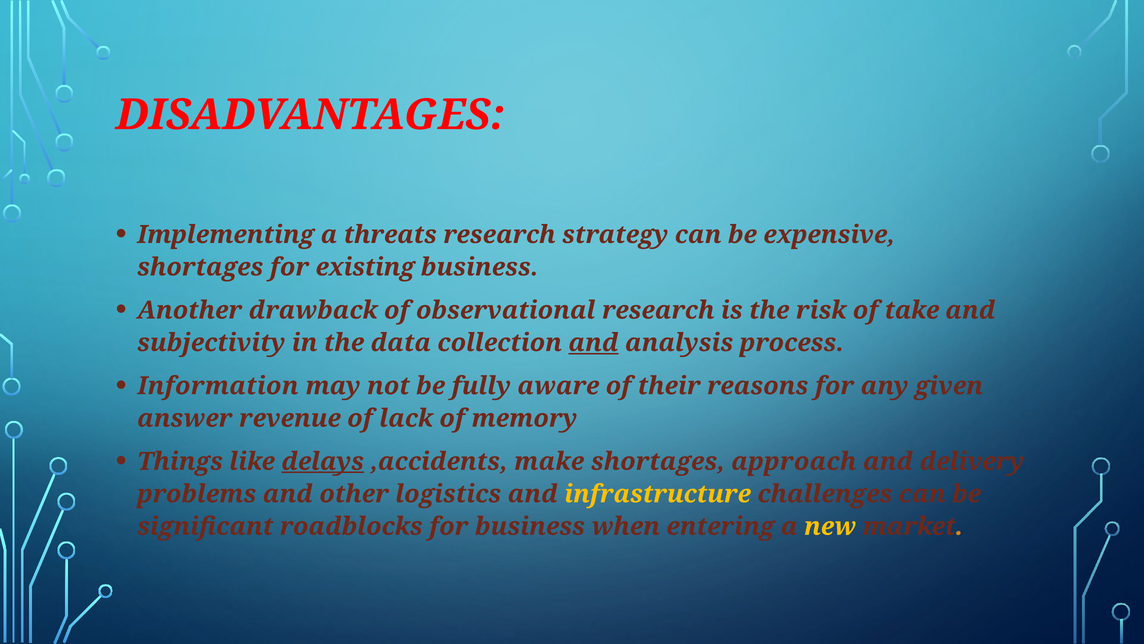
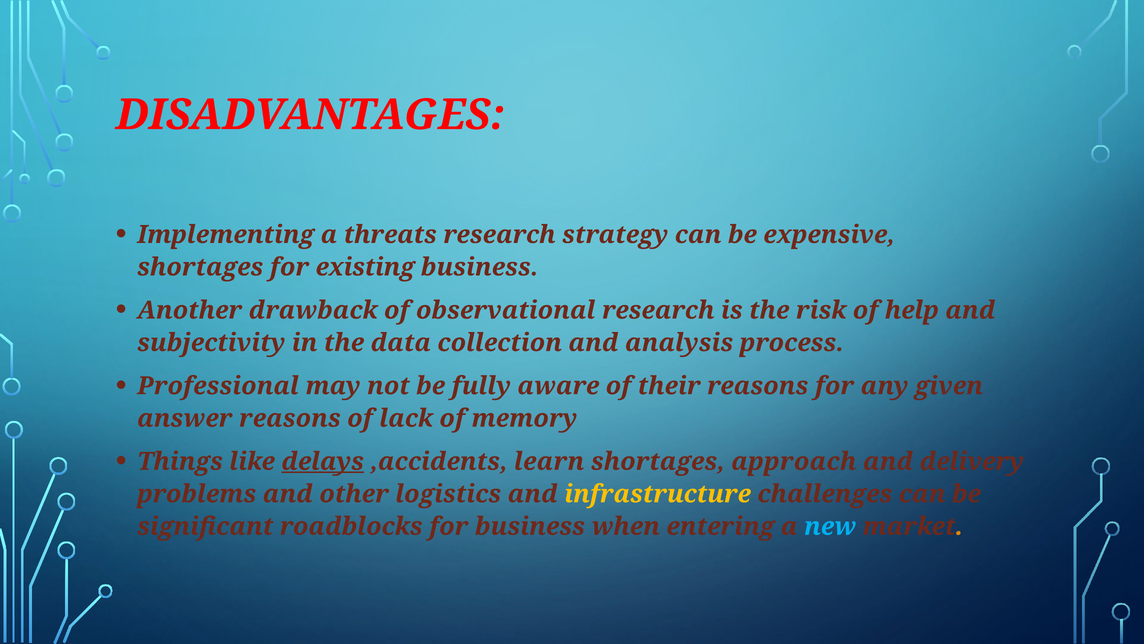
take: take -> help (912, 310)
and underline: present -> none (593, 343)
Information: Information -> Professional (218, 386)
answer revenue: revenue -> reasons (290, 418)
make: make -> learn (549, 461)
new colour: yellow -> light blue (830, 526)
